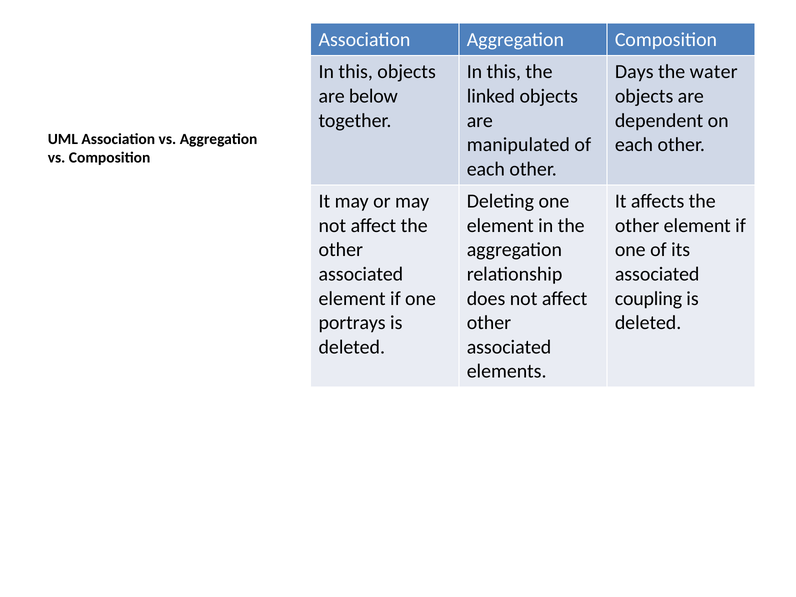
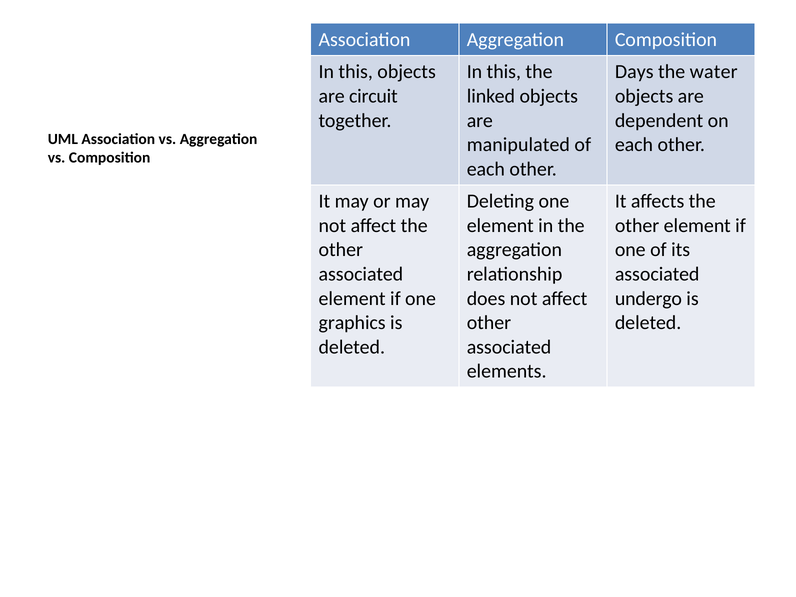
below: below -> circuit (373, 96)
coupling: coupling -> undergo (648, 298)
portrays: portrays -> graphics (352, 323)
